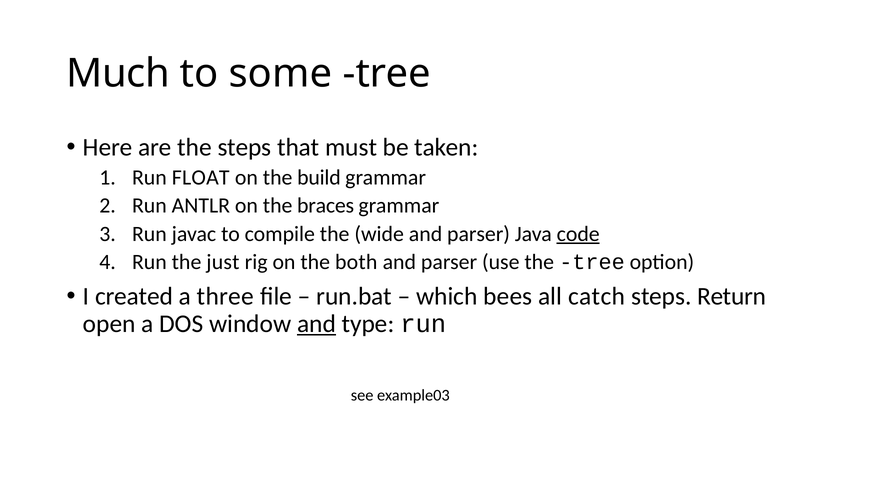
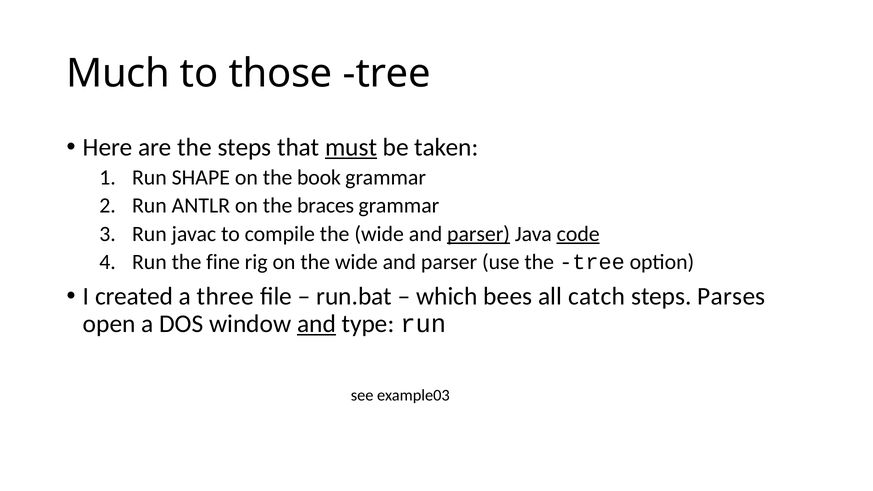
some: some -> those (281, 73)
must underline: none -> present (351, 148)
FLOAT: FLOAT -> SHAPE (201, 178)
build: build -> book (319, 178)
parser underline: none -> present (479, 234)
just: just -> fine (223, 262)
on the both: both -> wide (356, 262)
Return: Return -> Parses (731, 296)
